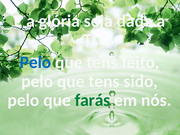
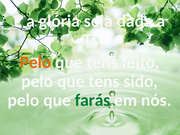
Pelo colour: blue -> orange (35, 62)
